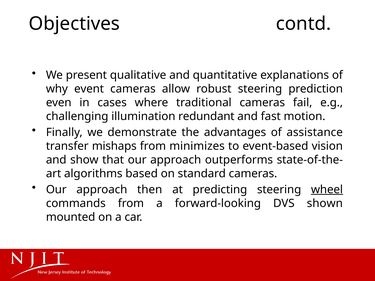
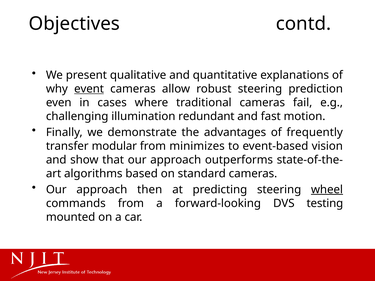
event underline: none -> present (89, 89)
assistance: assistance -> frequently (315, 132)
mishaps: mishaps -> modular (114, 146)
shown: shown -> testing (325, 203)
